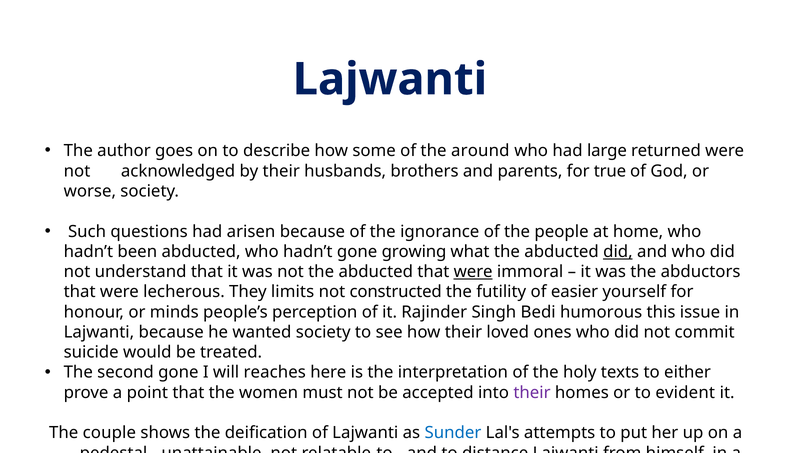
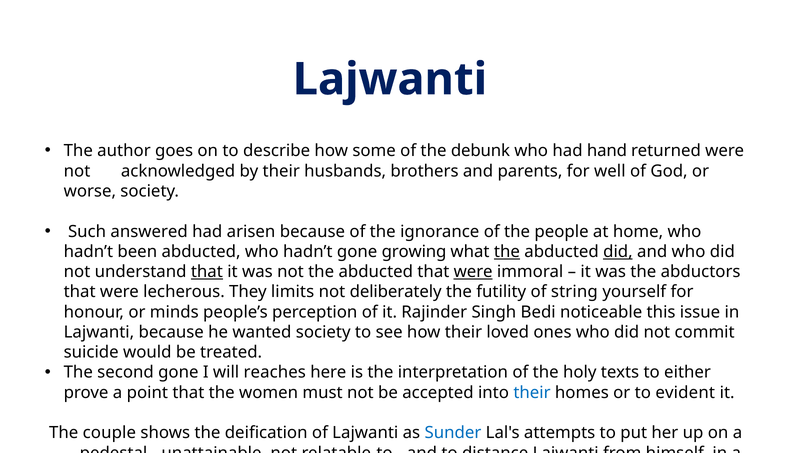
around: around -> debunk (480, 151)
large: large -> hand (607, 151)
true: true -> well (610, 171)
questions: questions -> answered (149, 232)
the underline: none -> present (507, 252)
that underline: none -> present (207, 272)
constructed: constructed -> deliberately (396, 292)
easier: easier -> string (574, 292)
humorous: humorous -> noticeable (601, 312)
their colour: purple -> blue (532, 393)
